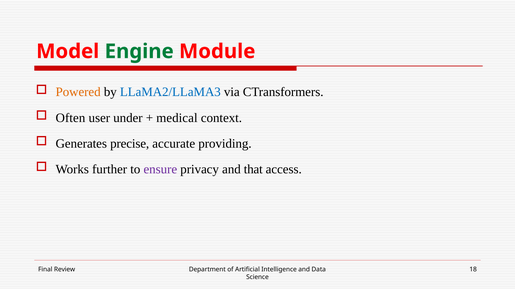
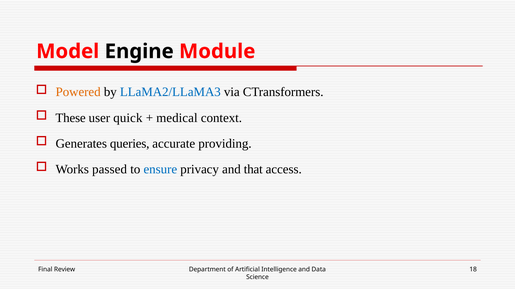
Engine colour: green -> black (139, 51)
Often: Often -> These (71, 118)
under: under -> quick (128, 118)
precise: precise -> queries (130, 144)
further: further -> passed (110, 170)
ensure colour: purple -> blue (160, 170)
